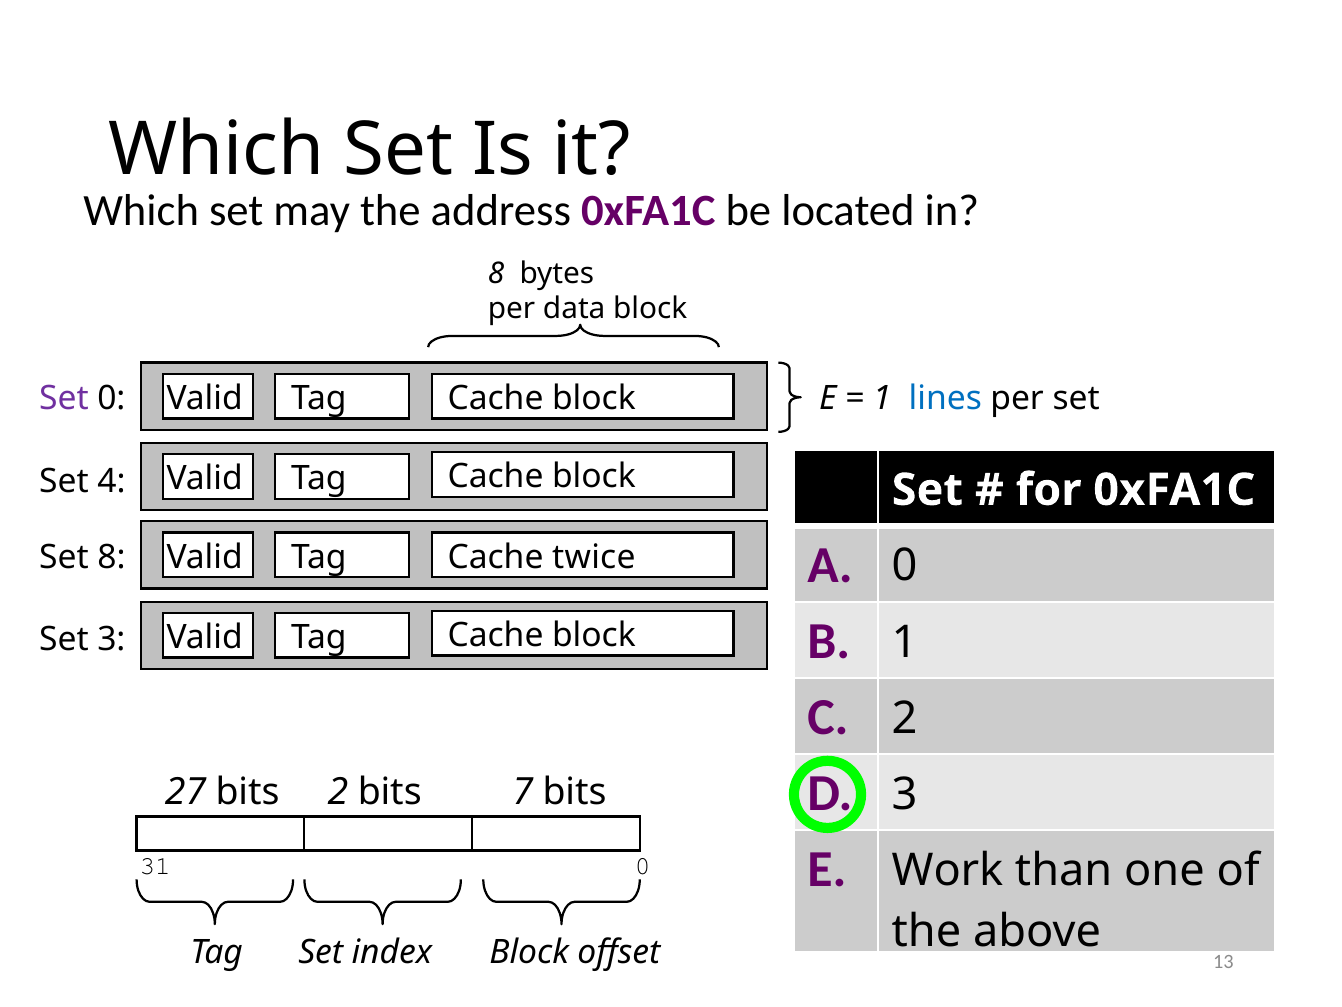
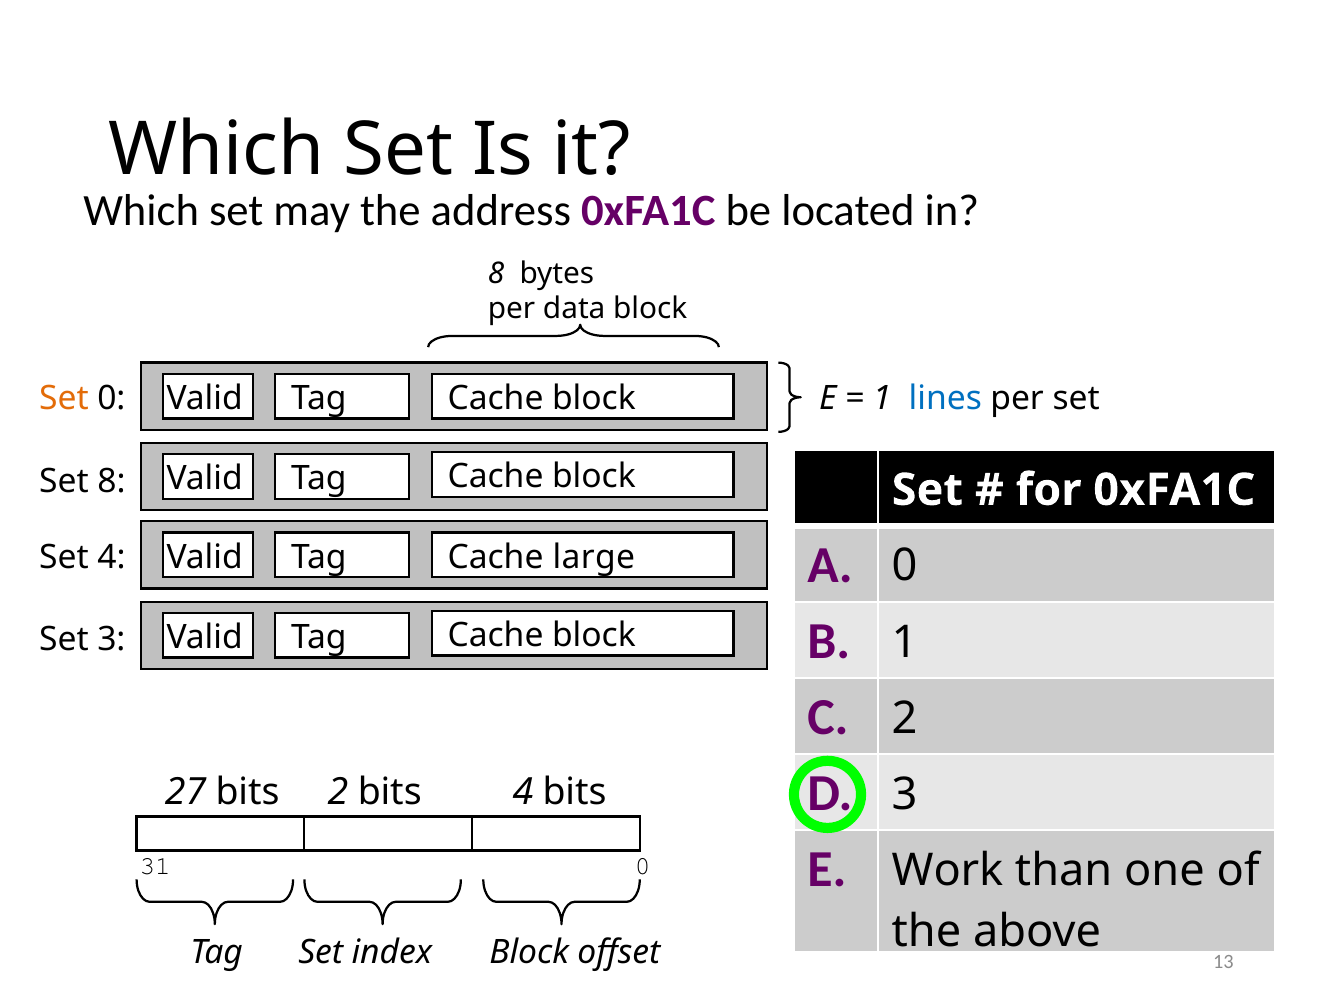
Set colour: purple -> orange (64, 398)
Set 4: 4 -> 8 (111, 481)
Set 8: 8 -> 4 (111, 557)
twice: twice -> large (594, 557)
bits 7: 7 -> 4 (523, 792)
